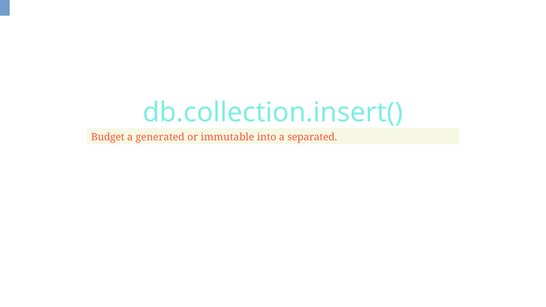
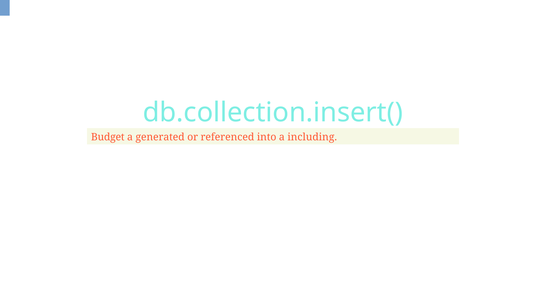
immutable: immutable -> referenced (227, 137)
separated: separated -> including (312, 137)
